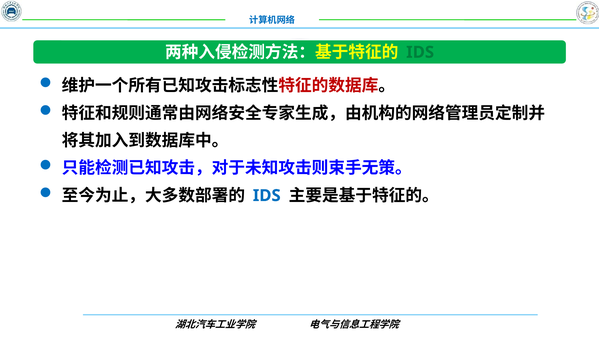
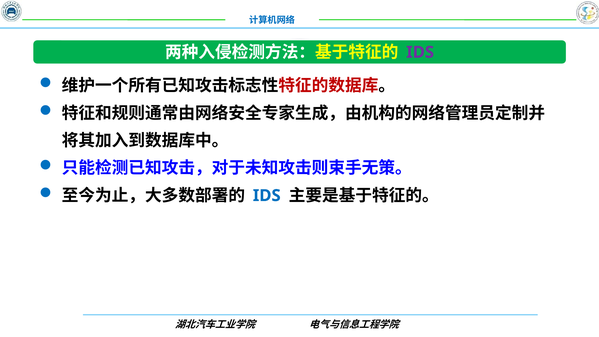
IDS colour: green -> purple (420, 52)
